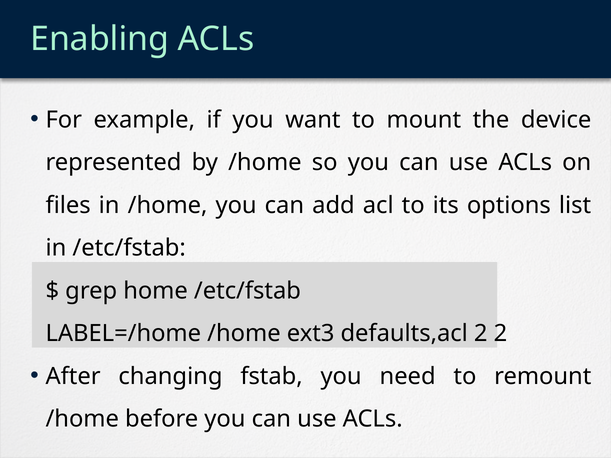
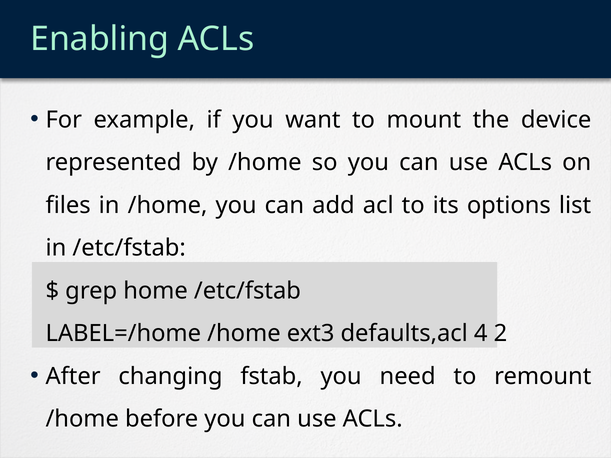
defaults,acl 2: 2 -> 4 (481, 334)
